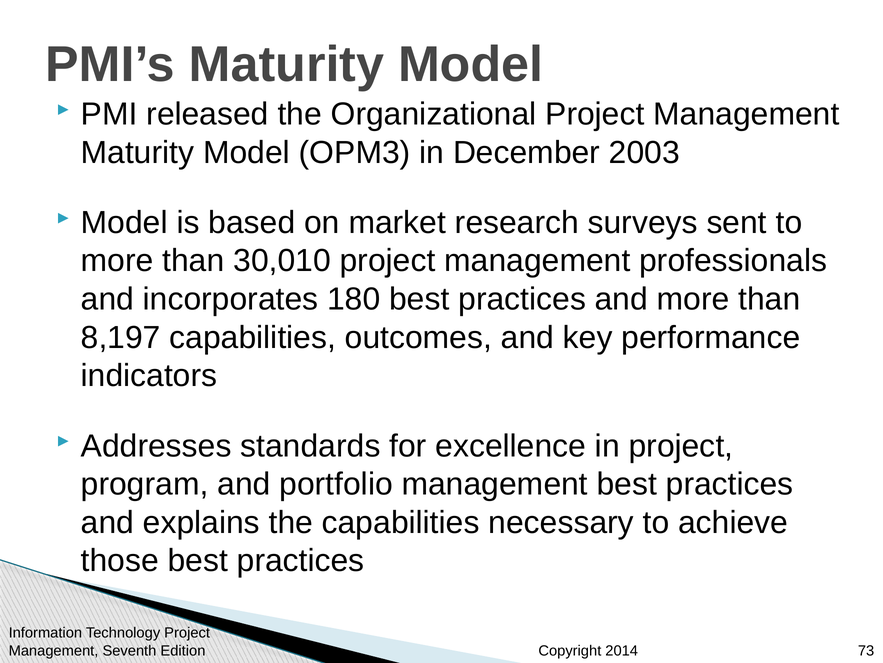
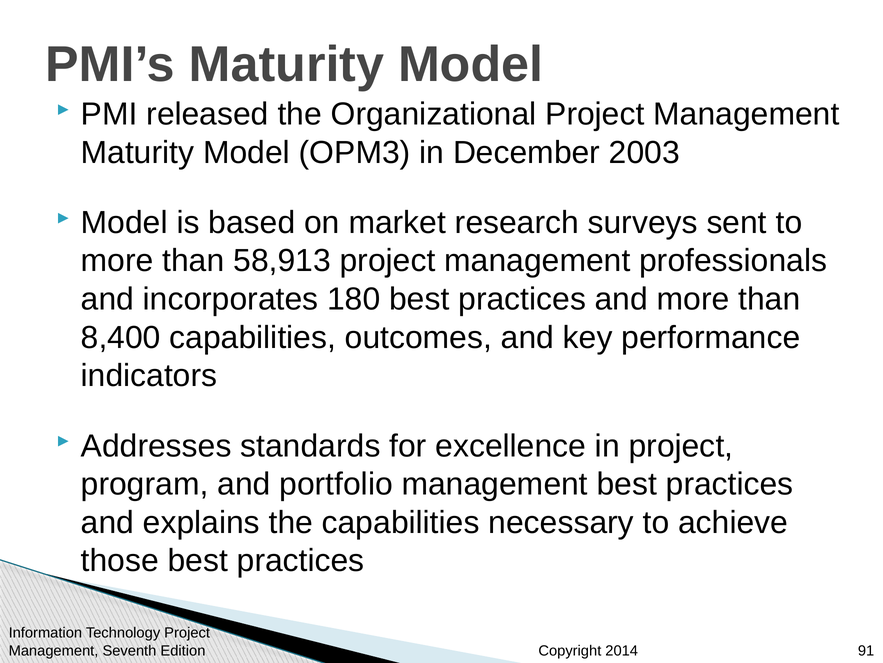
30,010: 30,010 -> 58,913 (282, 261)
8,197: 8,197 -> 8,400 (121, 337)
73: 73 -> 91 (866, 650)
